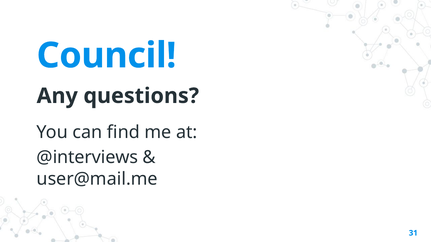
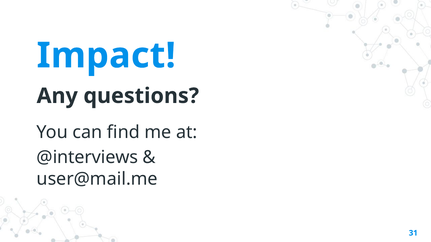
Council: Council -> Impact (106, 56)
